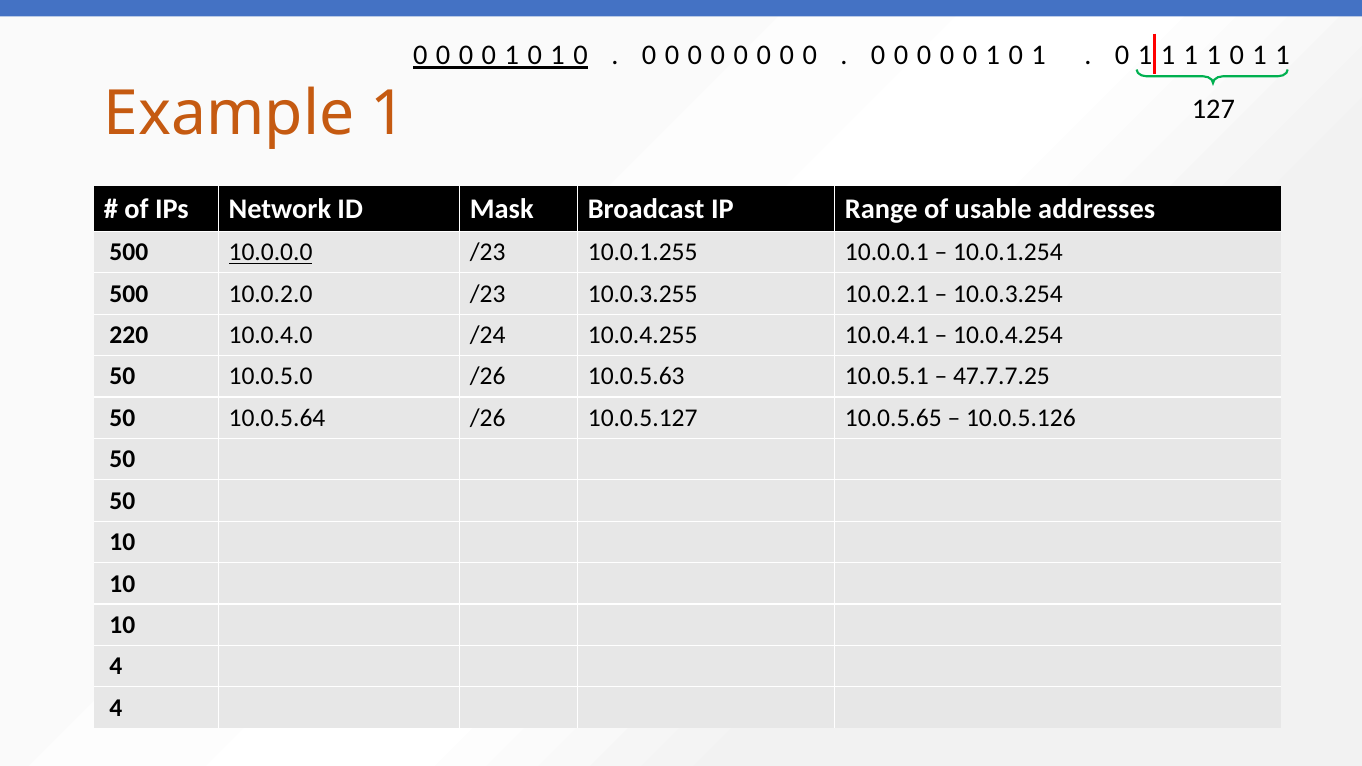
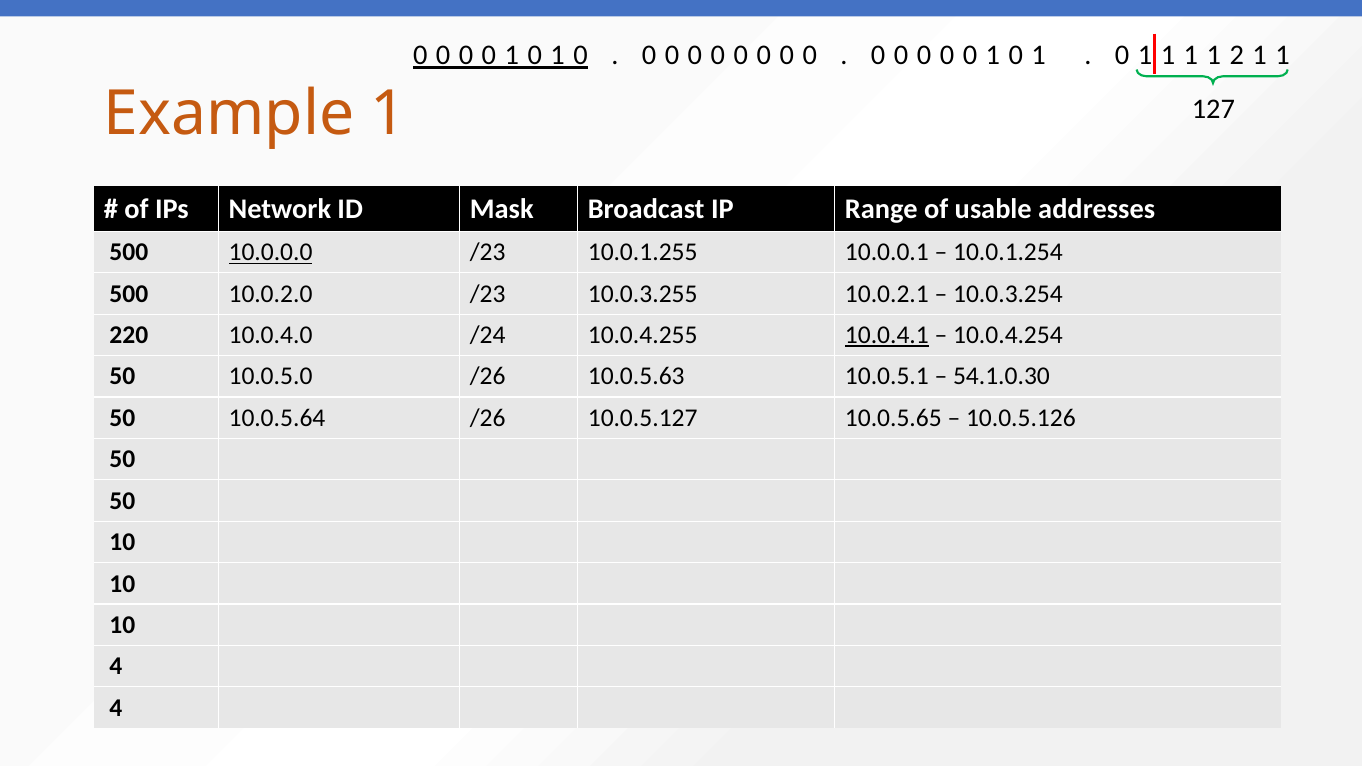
1 1 0: 0 -> 2 (1237, 55)
10.0.4.1 underline: none -> present (887, 335)
47.7.7.25: 47.7.7.25 -> 54.1.0.30 (1001, 377)
